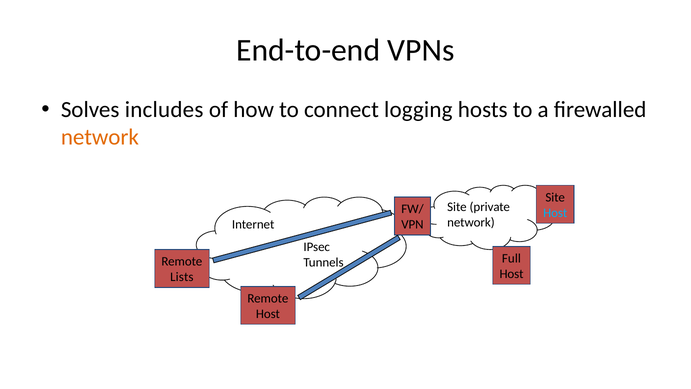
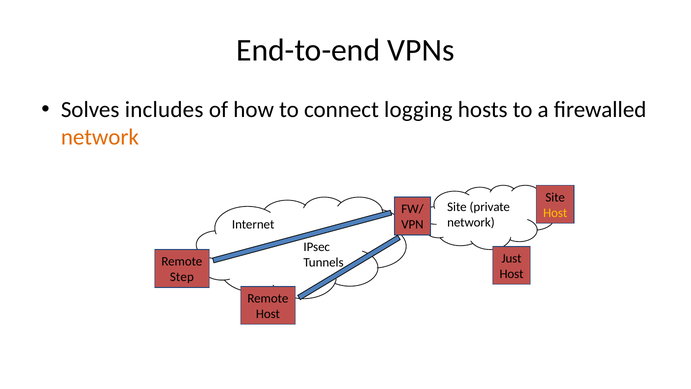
Host colour: light blue -> yellow (555, 213)
Full: Full -> Just (512, 258)
Lists: Lists -> Step (182, 277)
